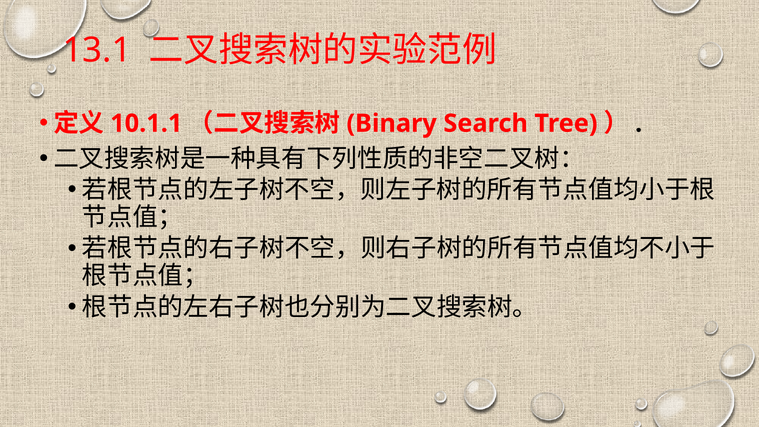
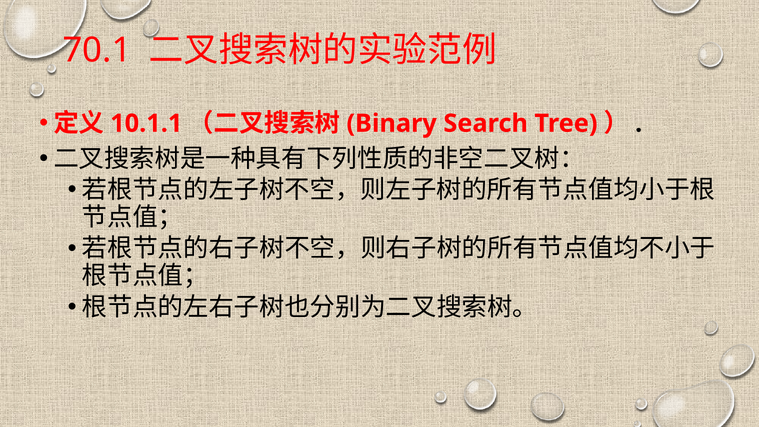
13.1: 13.1 -> 70.1 (97, 50)
